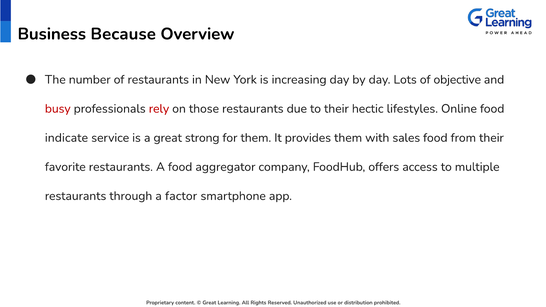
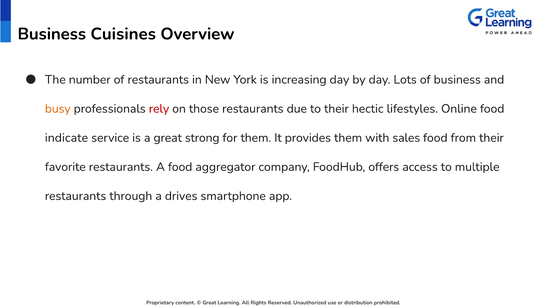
Because: Because -> Cuisines (123, 34)
of objective: objective -> business (457, 80)
busy colour: red -> orange (58, 109)
factor: factor -> drives (181, 196)
